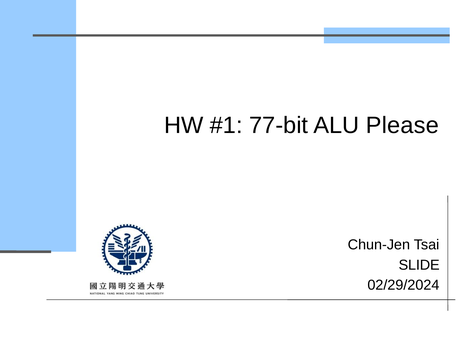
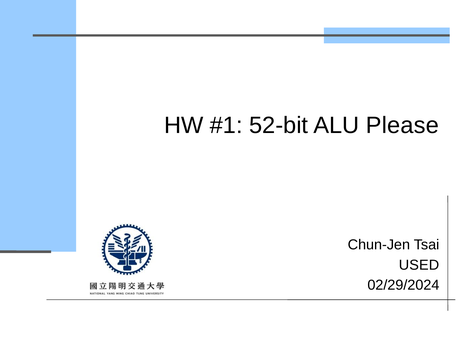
77-bit: 77-bit -> 52-bit (279, 125)
SLIDE: SLIDE -> USED (419, 265)
